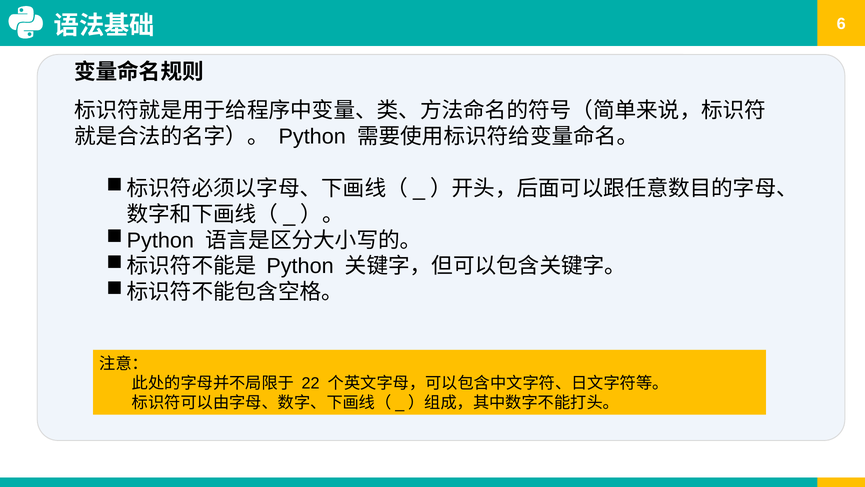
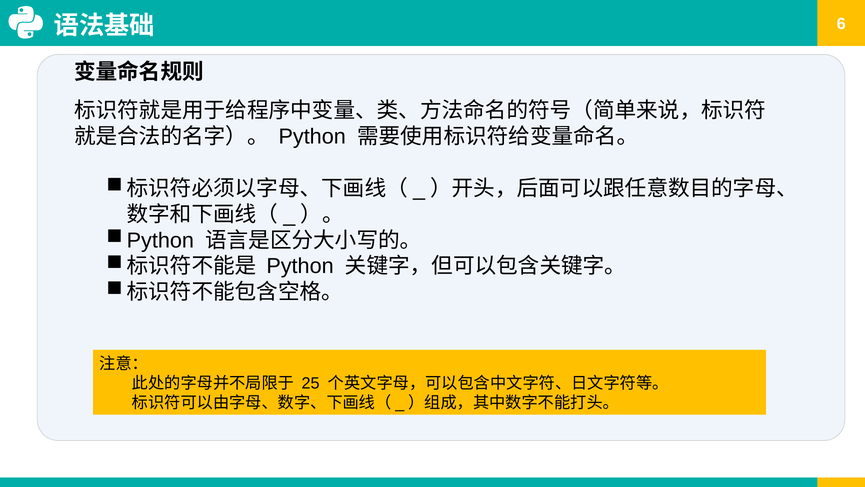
22: 22 -> 25 (311, 383)
